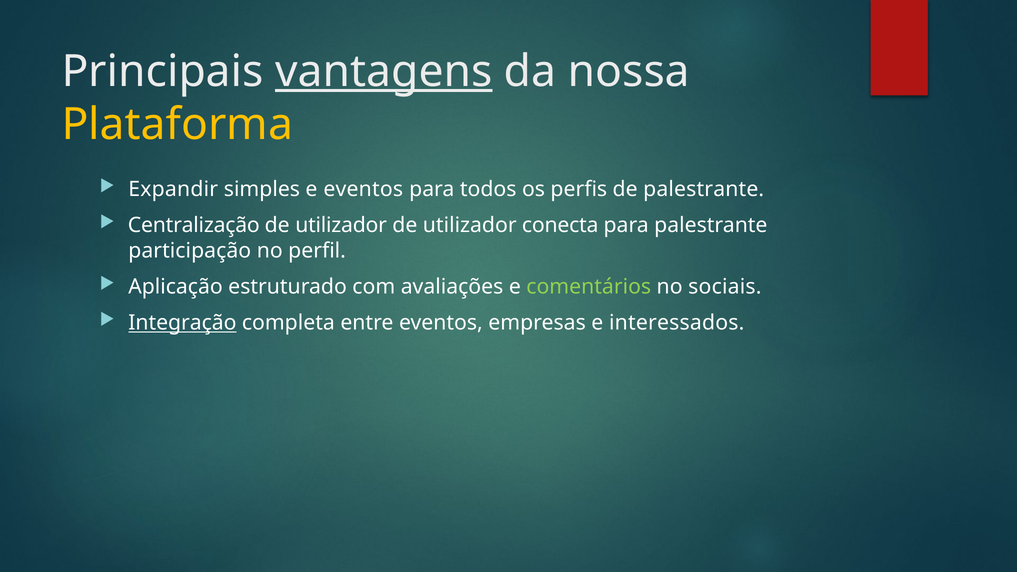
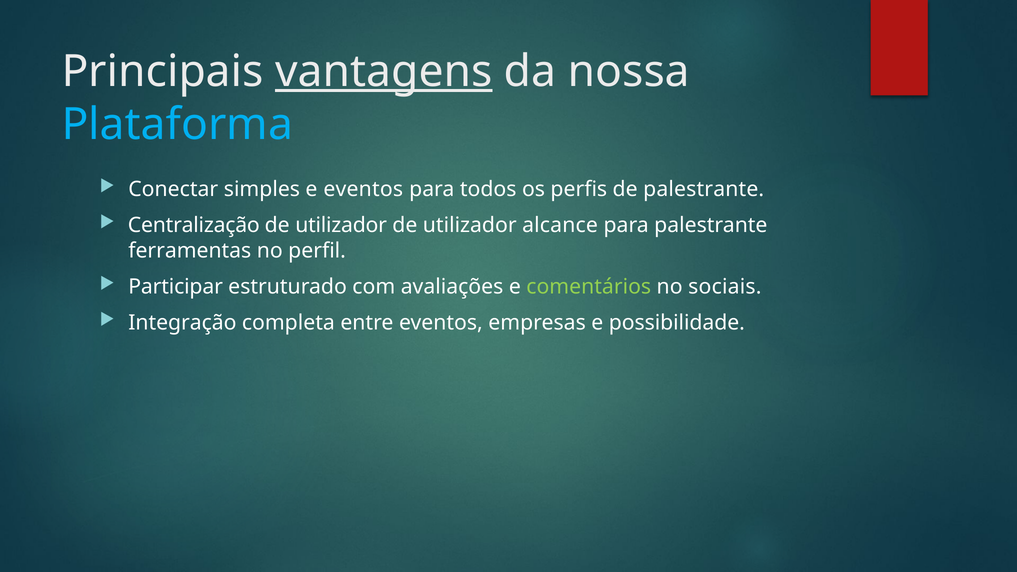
Plataforma colour: yellow -> light blue (177, 125)
Expandir: Expandir -> Conectar (173, 189)
conecta: conecta -> alcance (560, 225)
participação: participação -> ferramentas (190, 251)
Aplicação: Aplicação -> Participar (176, 287)
Integração underline: present -> none (182, 323)
interessados: interessados -> possibilidade (677, 323)
